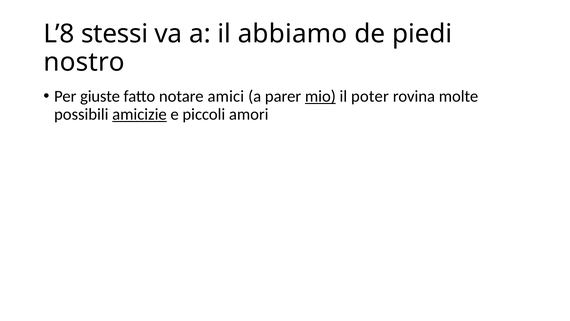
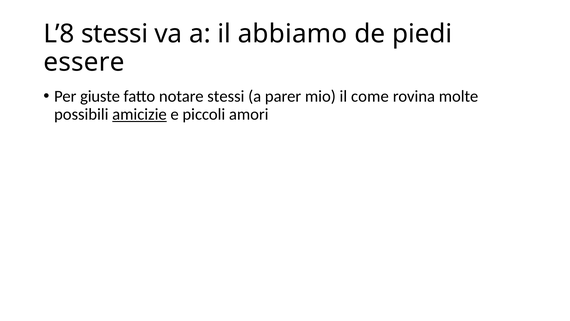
nostro: nostro -> essere (84, 62)
notare amici: amici -> stessi (226, 96)
mio underline: present -> none (320, 96)
poter: poter -> come (370, 96)
